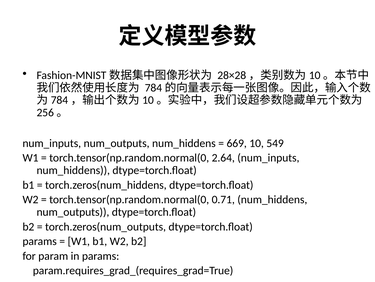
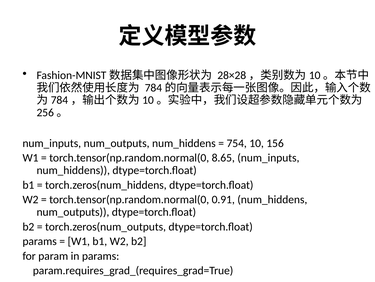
669: 669 -> 754 (237, 143)
549: 549 -> 156 (275, 143)
2.64: 2.64 -> 8.65 (223, 158)
0.71: 0.71 -> 0.91 (223, 199)
